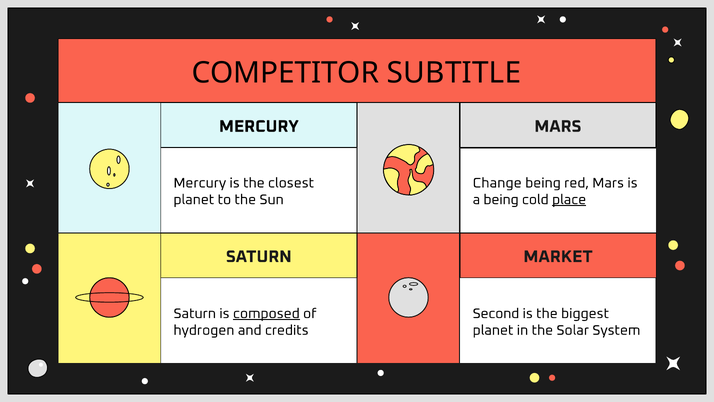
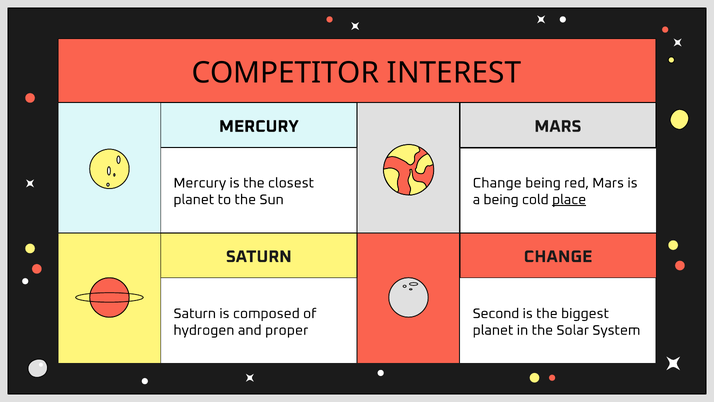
SUBTITLE: SUBTITLE -> INTEREST (454, 73)
MARKET: MARKET -> CHANGE (558, 256)
composed underline: present -> none (266, 313)
credits: credits -> proper (287, 330)
